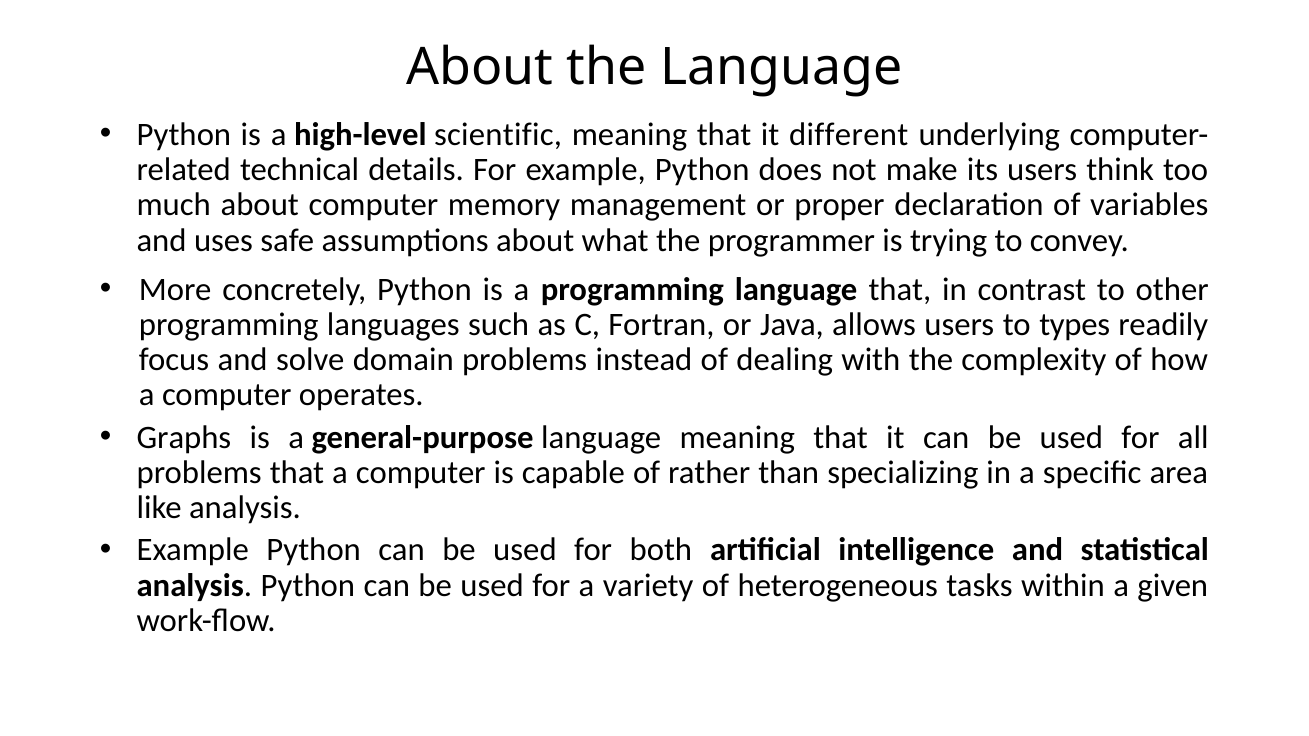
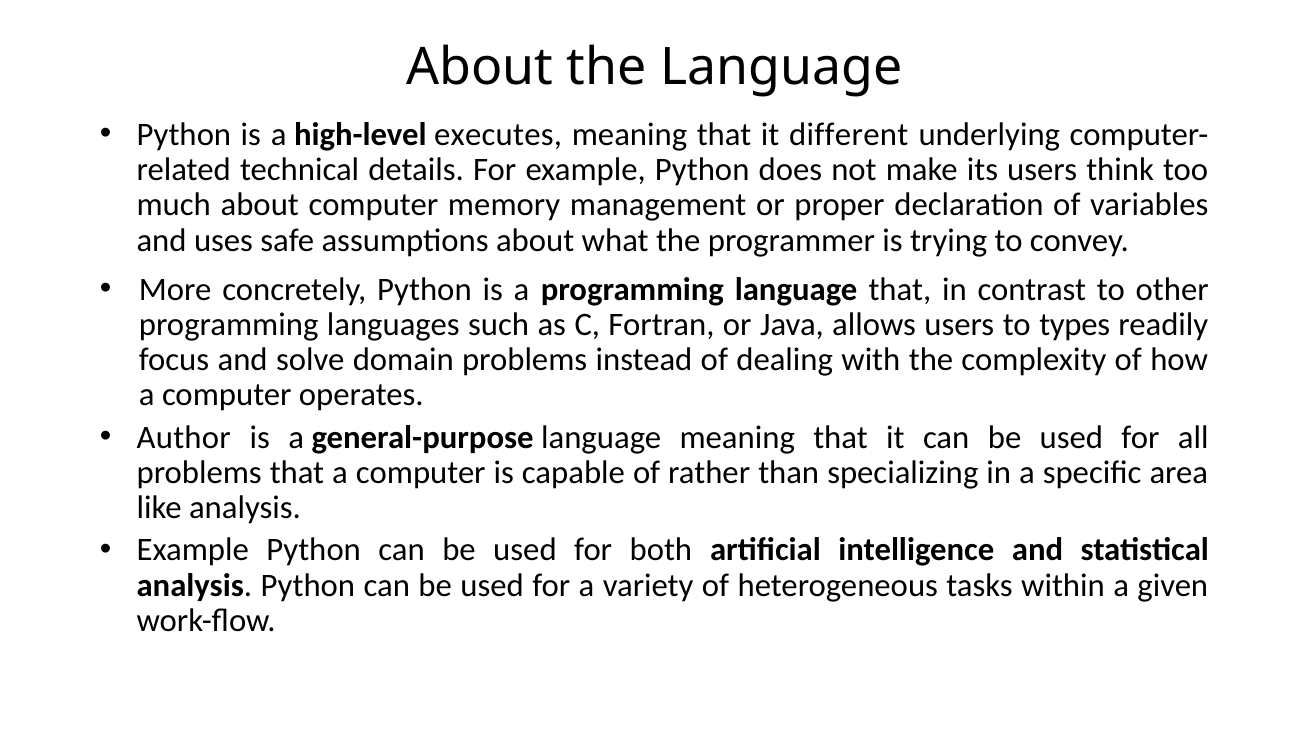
scientific: scientific -> executes (498, 134)
Graphs: Graphs -> Author (184, 437)
